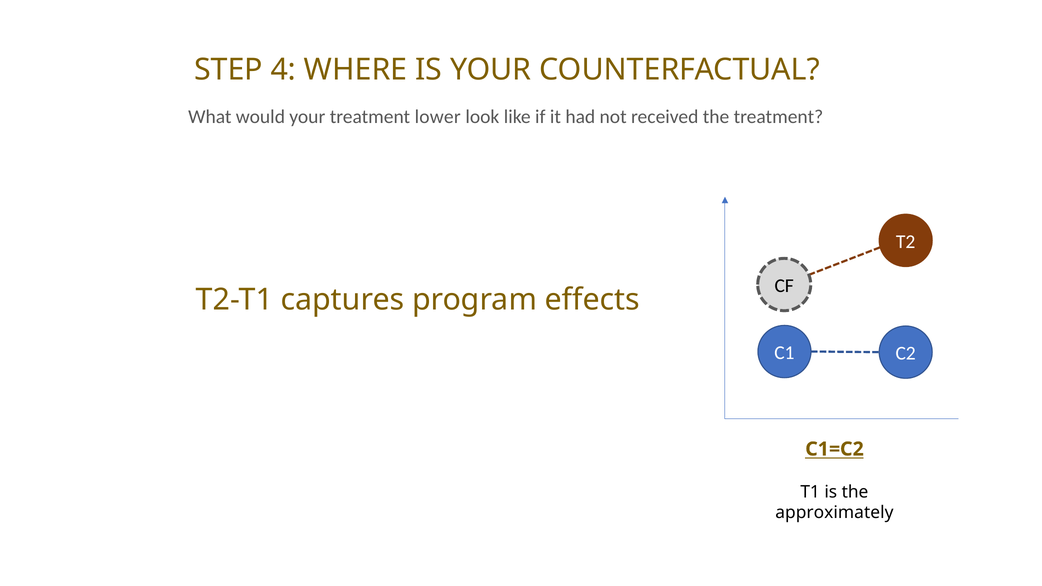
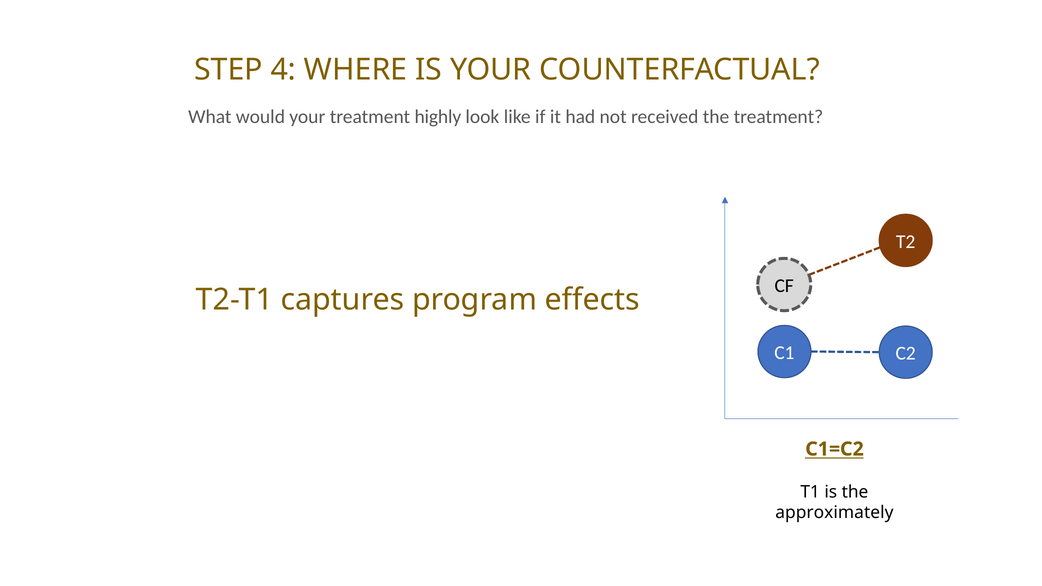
lower: lower -> highly (438, 117)
